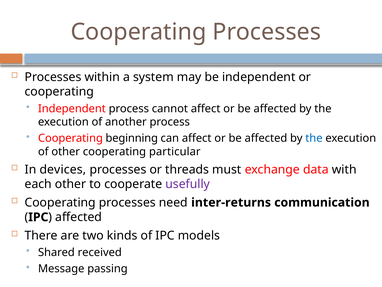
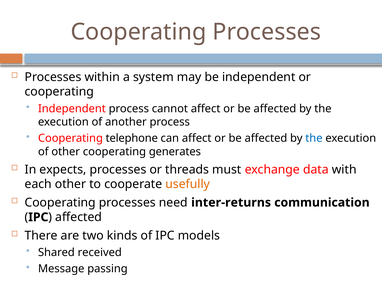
beginning: beginning -> telephone (132, 138)
particular: particular -> generates (175, 151)
devices: devices -> expects (63, 169)
usefully colour: purple -> orange (188, 184)
